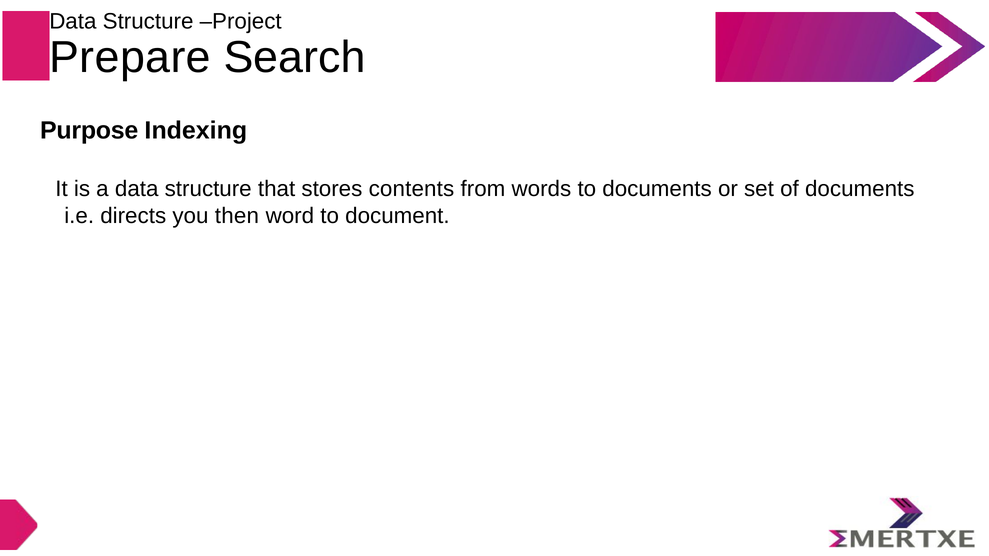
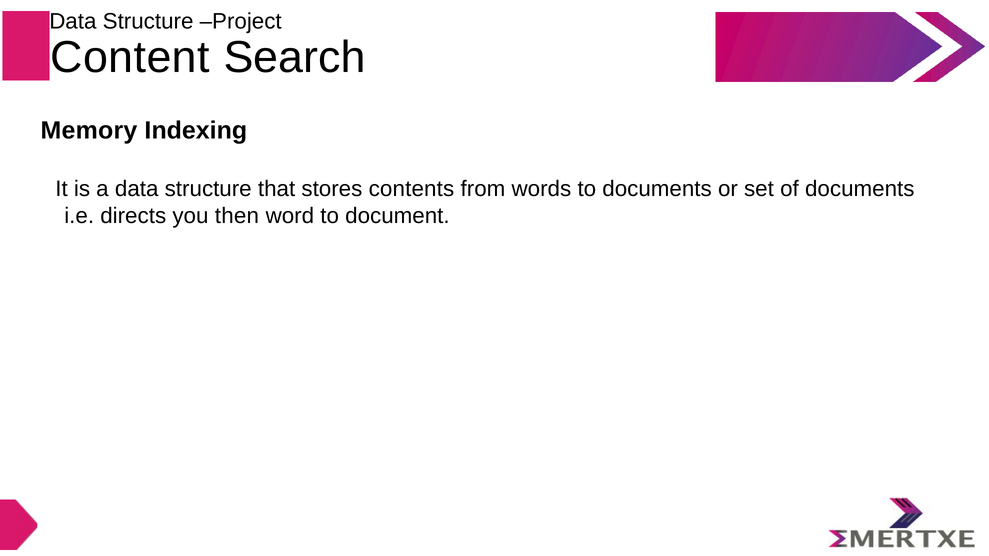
Prepare: Prepare -> Content (130, 58)
Purpose: Purpose -> Memory (89, 131)
